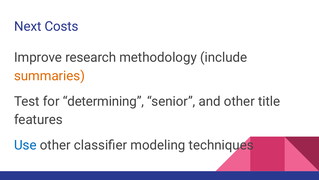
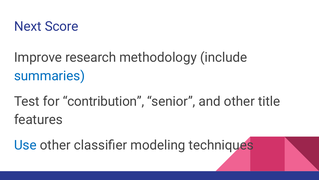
Costs: Costs -> Score (62, 26)
summaries colour: orange -> blue (50, 76)
determining: determining -> contribution (103, 101)
